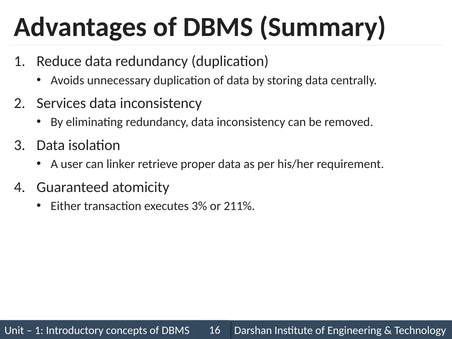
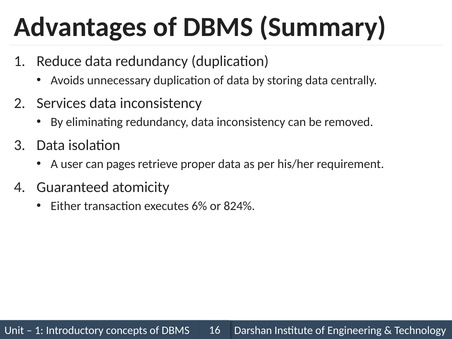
linker: linker -> pages (121, 164)
3%: 3% -> 6% (199, 206)
211%: 211% -> 824% (239, 206)
